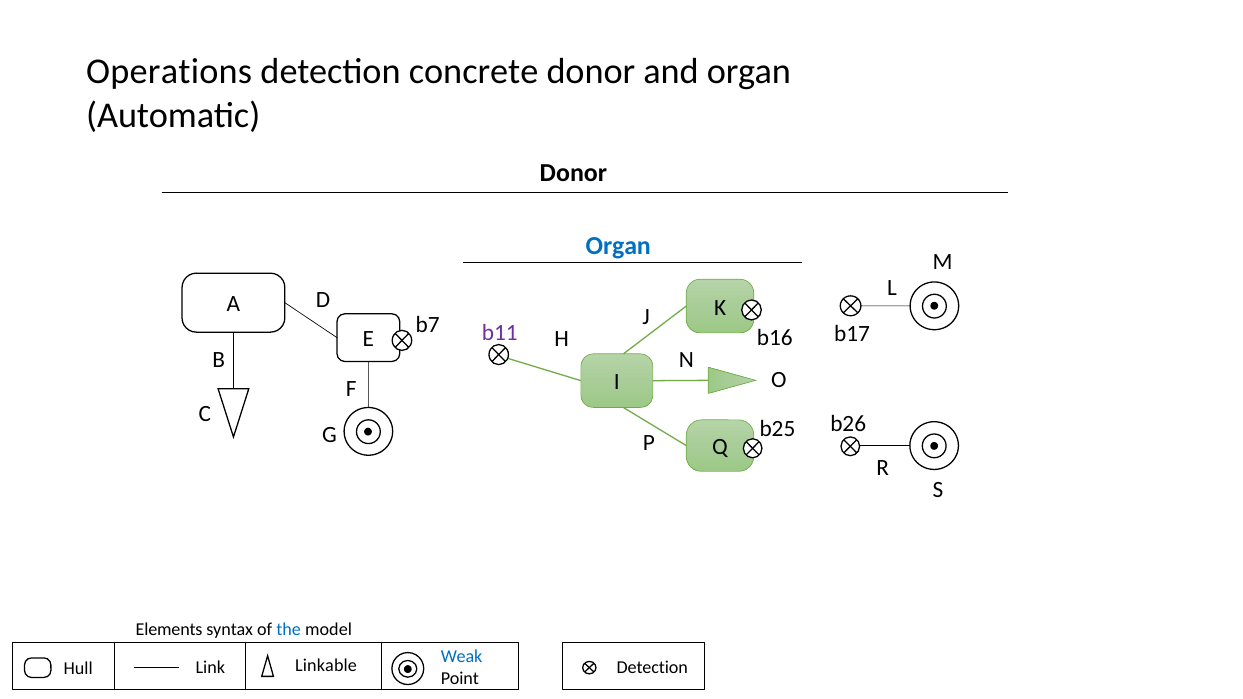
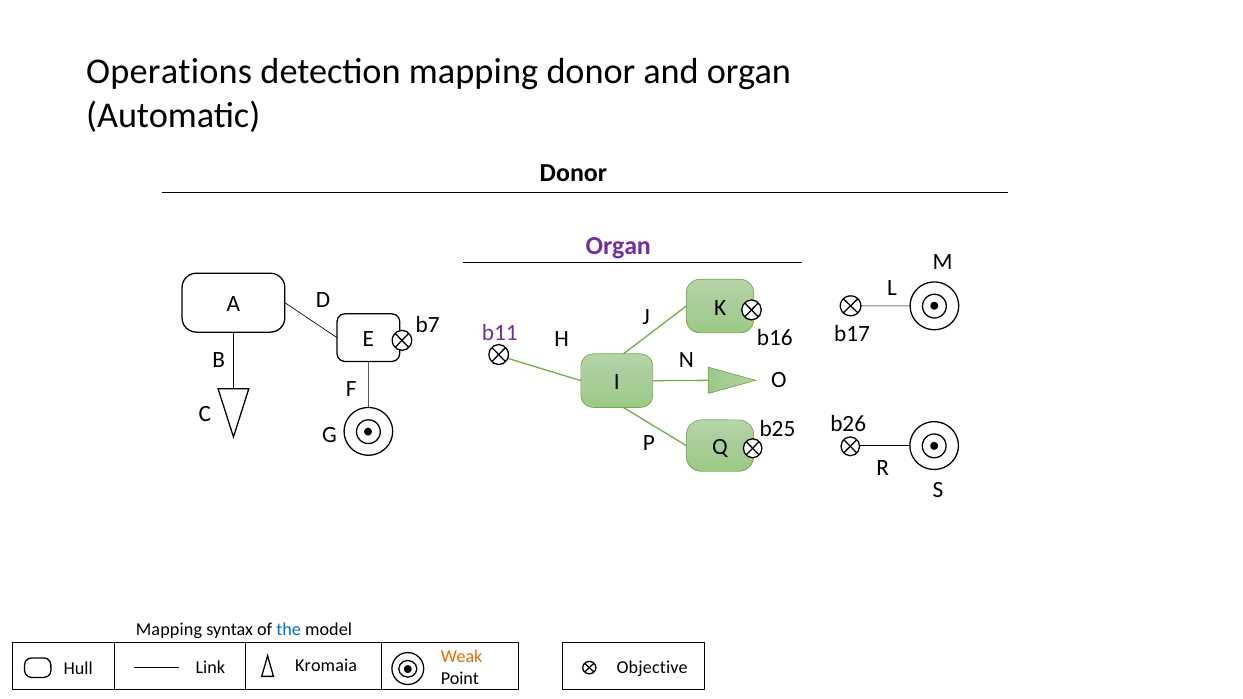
detection concrete: concrete -> mapping (474, 72)
Organ colour: blue -> purple (618, 246)
Elements: Elements -> Mapping (169, 629)
Weak colour: blue -> orange (462, 657)
Detection: Detection -> Objective (652, 668)
Linkable: Linkable -> Kromaia (326, 665)
